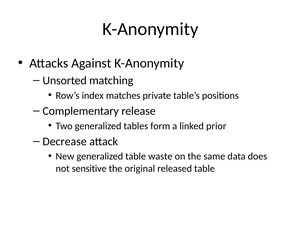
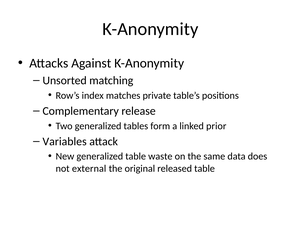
Decrease: Decrease -> Variables (65, 141)
sensitive: sensitive -> external (89, 168)
